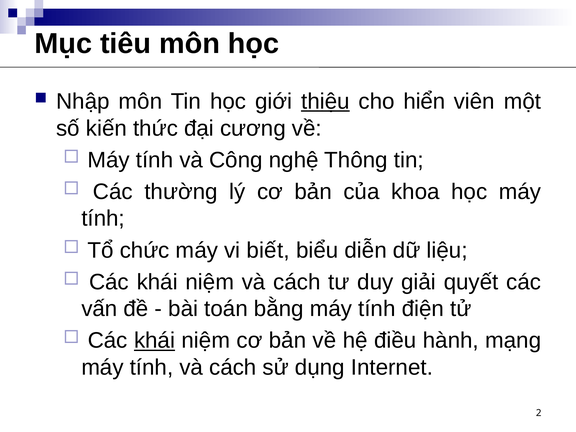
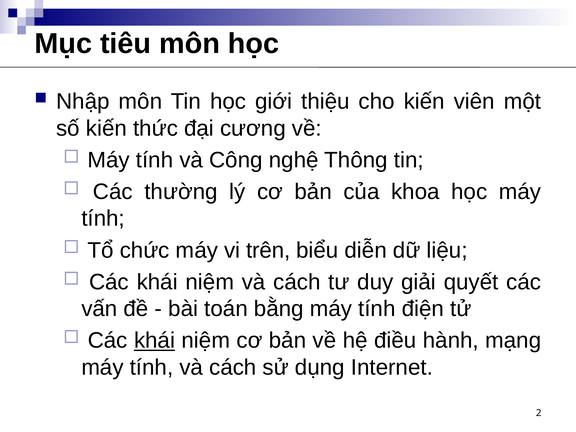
thiệu underline: present -> none (325, 101)
cho hiển: hiển -> kiến (424, 101)
biết: biết -> trên (268, 250)
